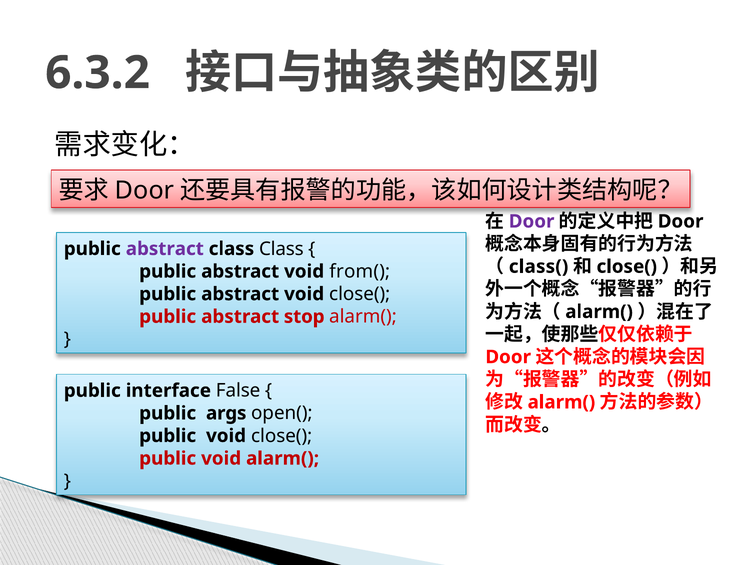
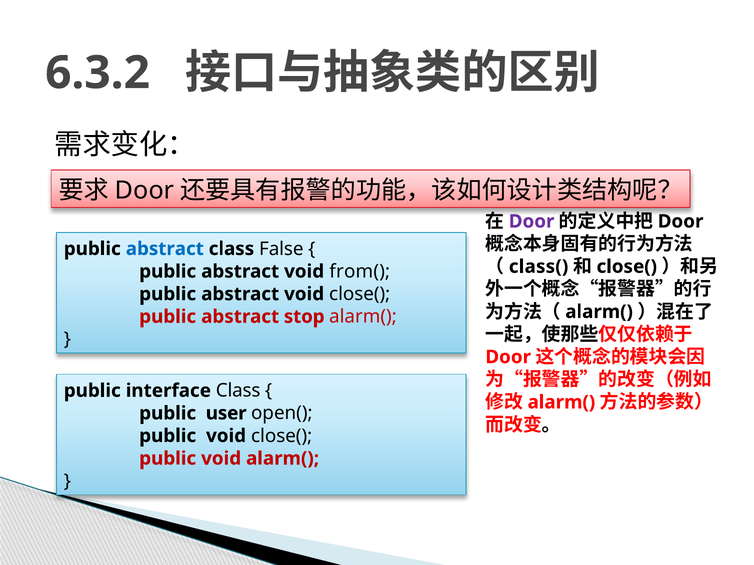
abstract colour: purple -> blue (165, 249)
class Class: Class -> False (281, 249)
interface False: False -> Class (238, 391)
args: args -> user (226, 414)
